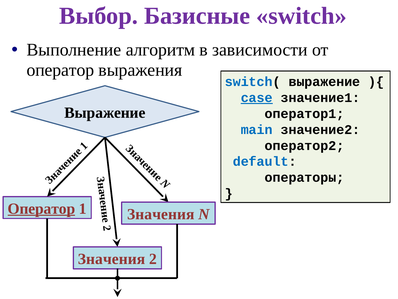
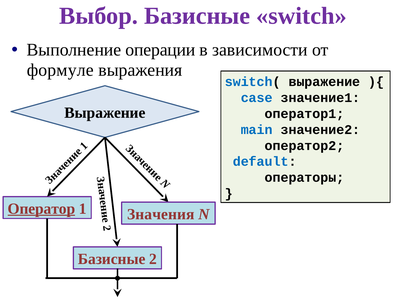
алгоритм: алгоритм -> операции (160, 50)
оператор: оператор -> формуле (60, 70)
case underline: present -> none (257, 98)
Значения: Значения -> Базисные (112, 259)
